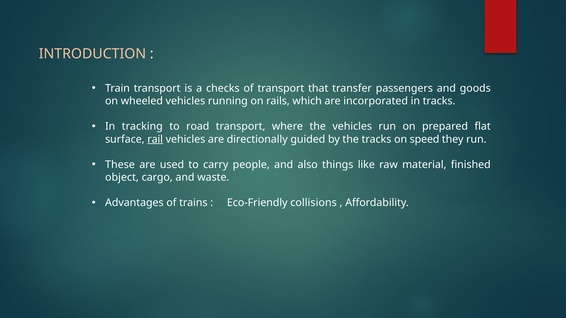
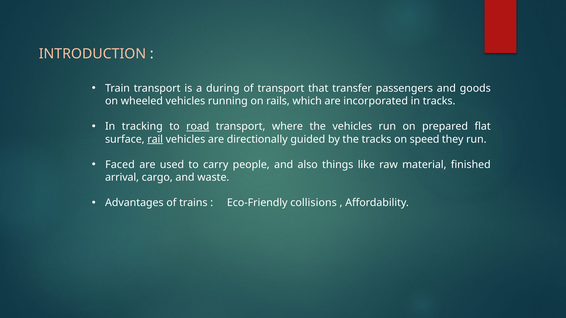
checks: checks -> during (223, 88)
road underline: none -> present (198, 127)
These: These -> Faced (120, 165)
object: object -> arrival (122, 178)
